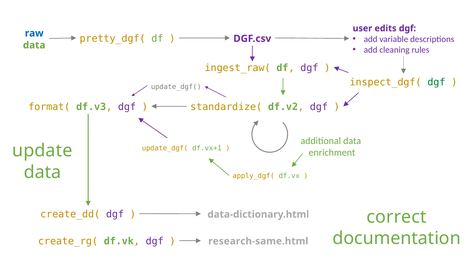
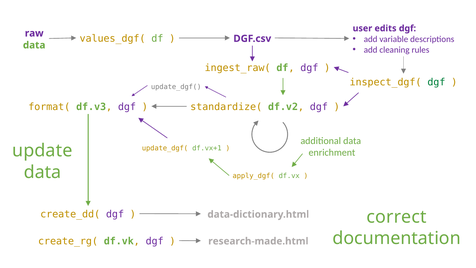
raw colour: blue -> purple (34, 33)
pretty_dgf(: pretty_dgf( -> values_dgf( (113, 39)
research-same.html: research-same.html -> research-made.html (258, 241)
